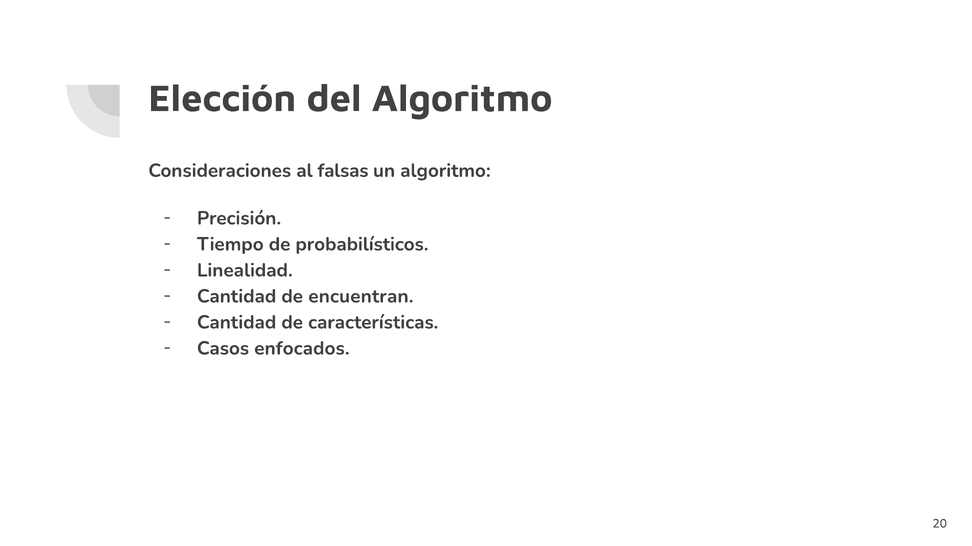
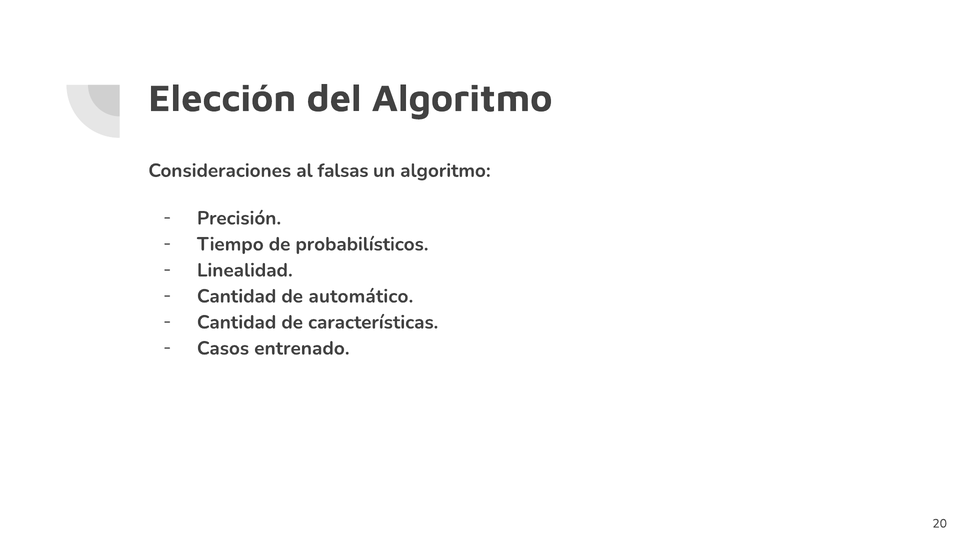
encuentran: encuentran -> automático (361, 297)
enfocados: enfocados -> entrenado (302, 349)
